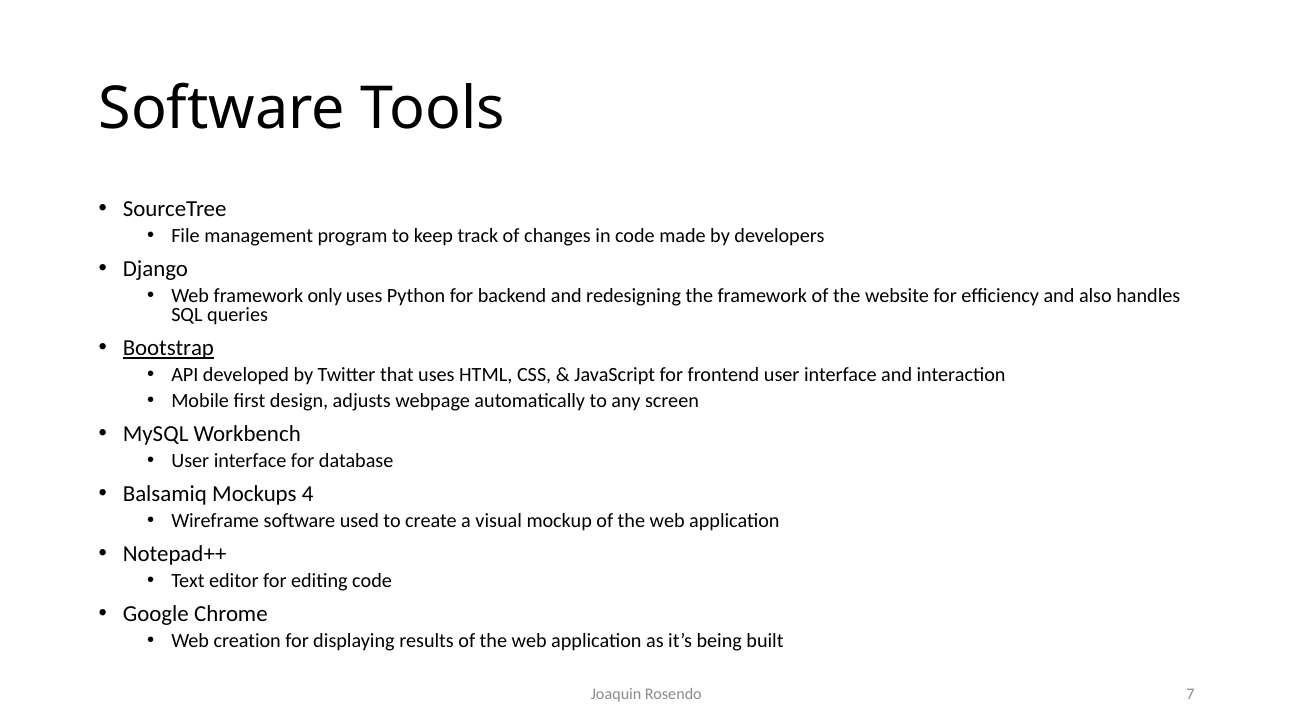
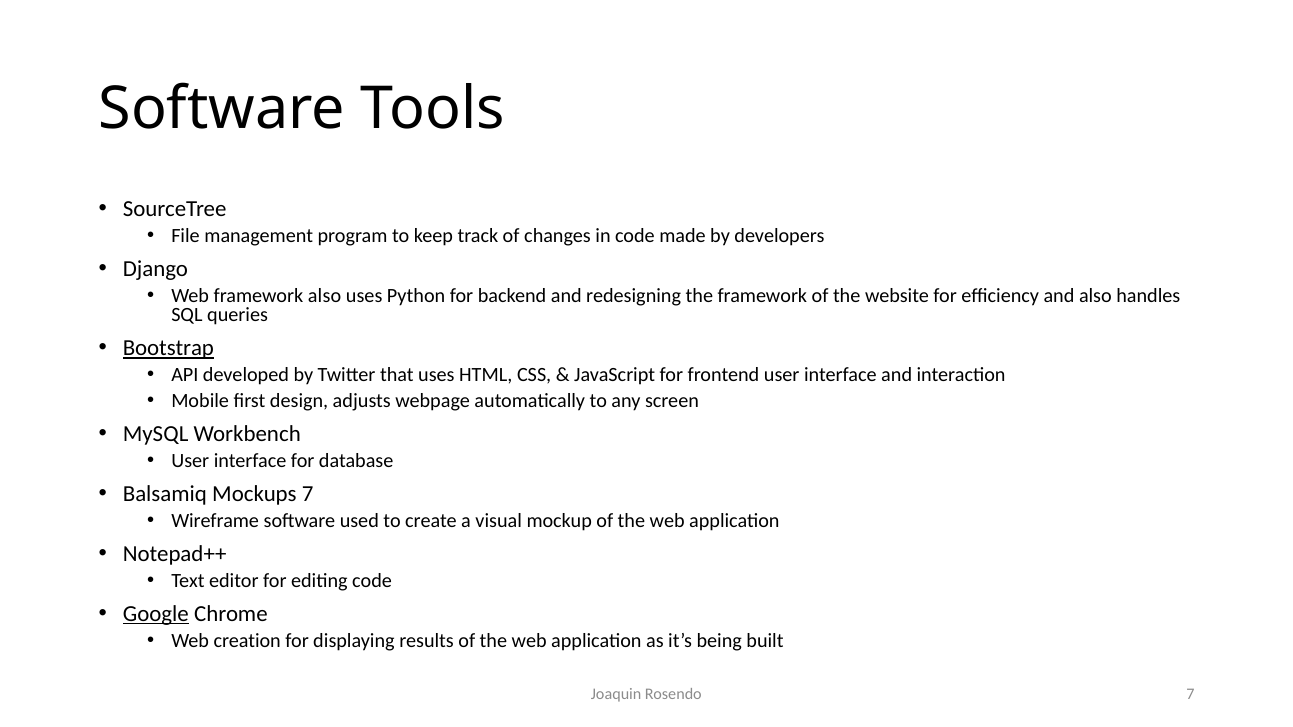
framework only: only -> also (325, 296)
Mockups 4: 4 -> 7 (308, 494)
Google underline: none -> present (156, 614)
